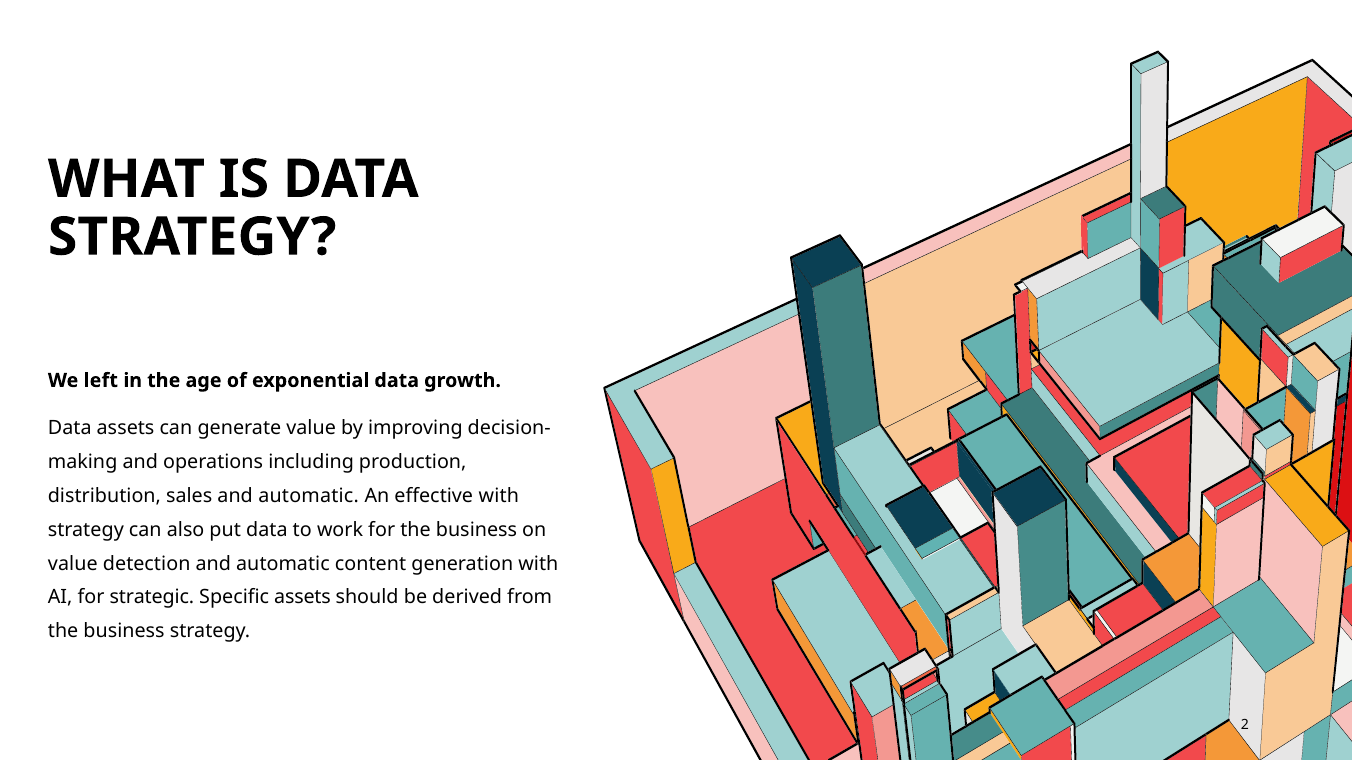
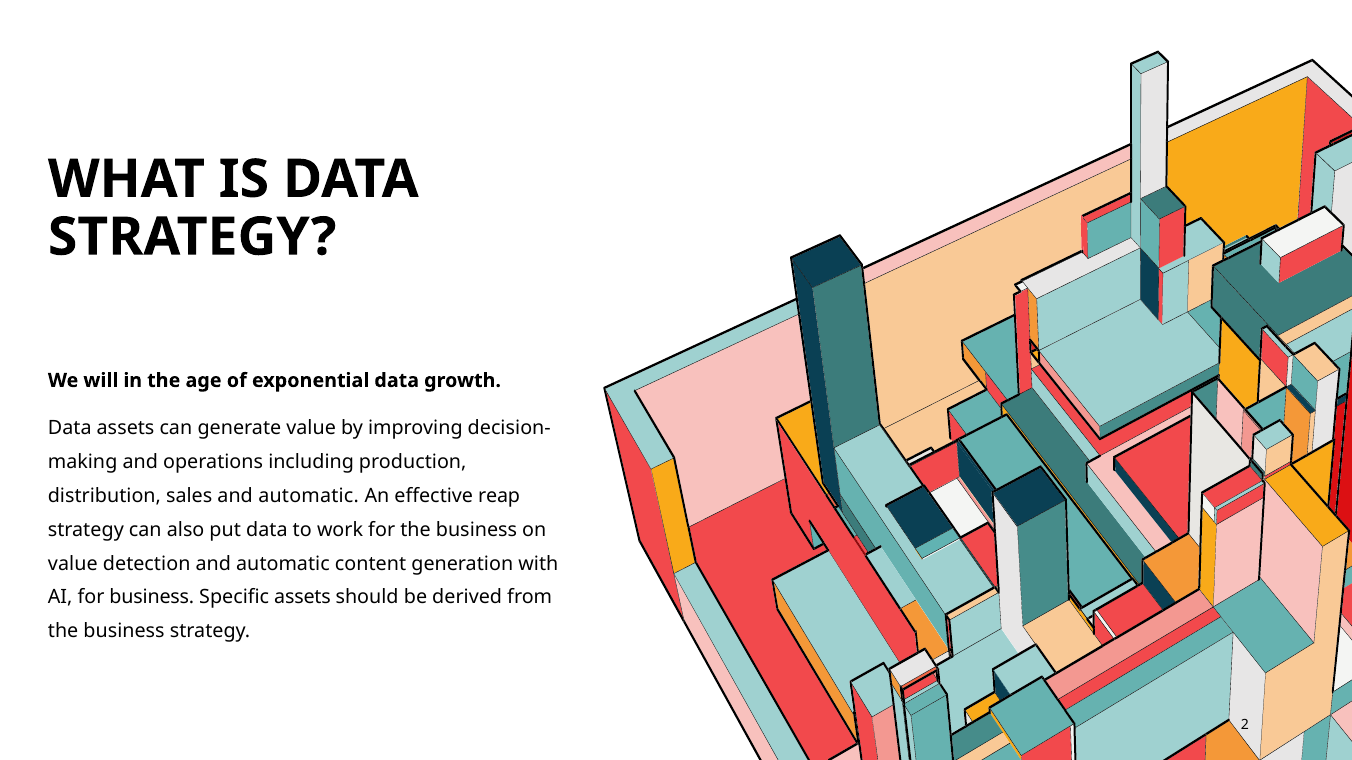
left: left -> will (101, 381)
effective with: with -> reap (499, 496)
for strategic: strategic -> business (152, 598)
